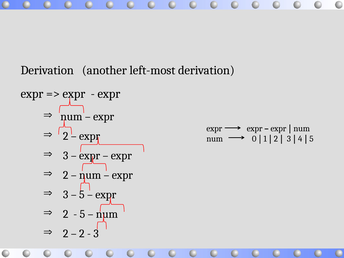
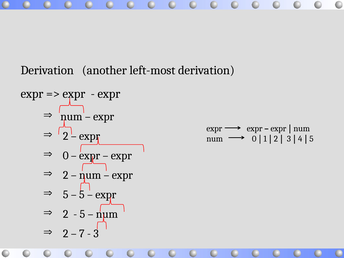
3: 3 -> 0 (66, 156)
3: 3 -> 5 (66, 195)
2: 2 -> 7 (82, 234)
